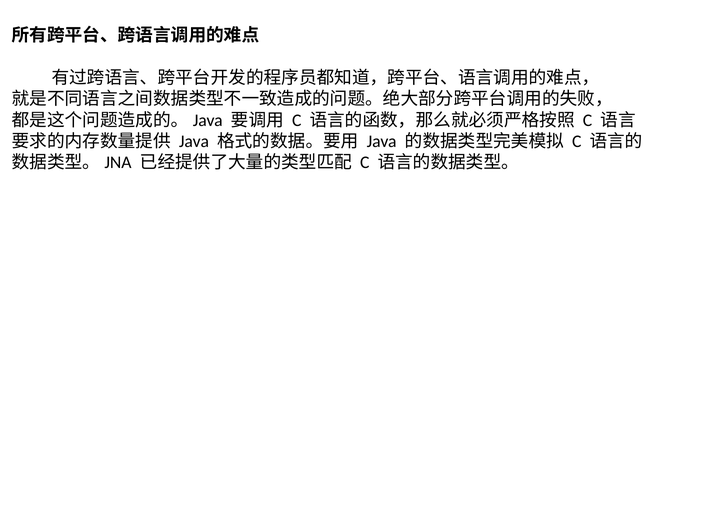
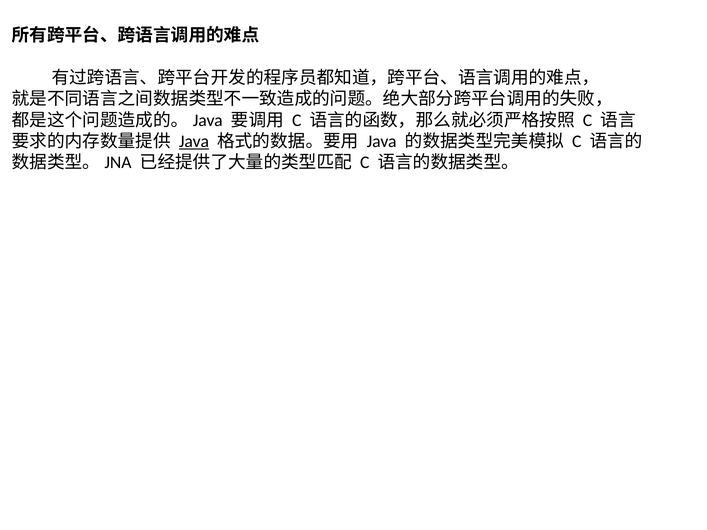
Java underline: none -> present (194, 141)
